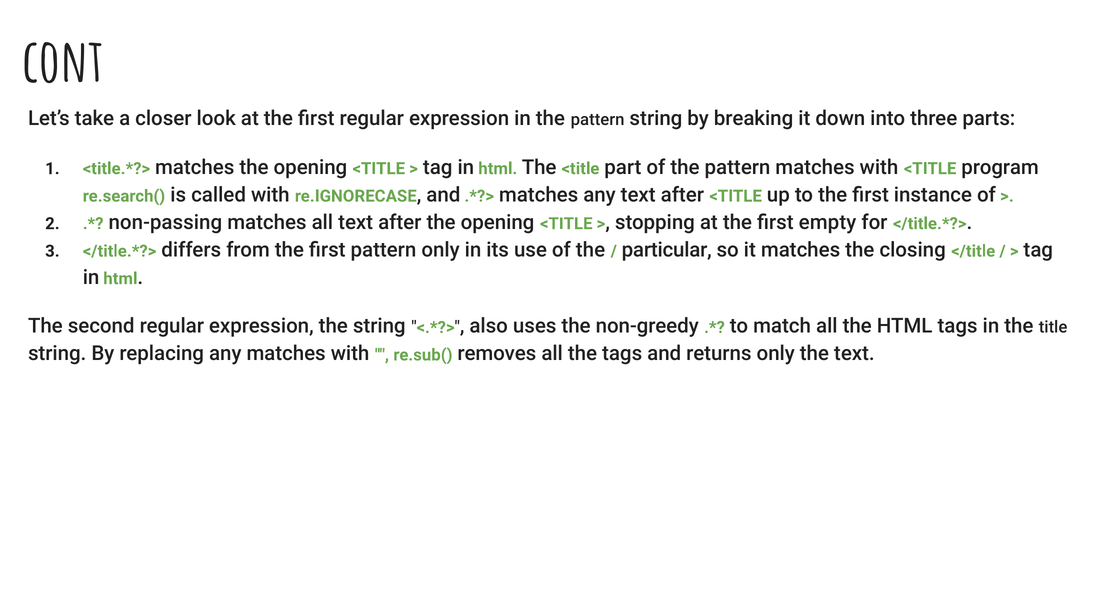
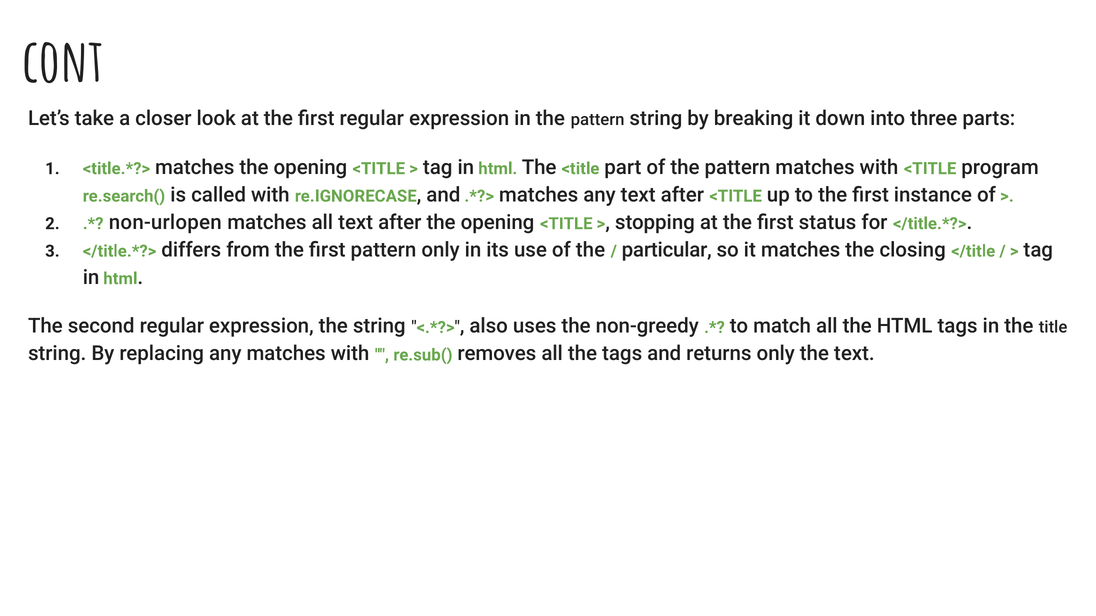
non-passing: non-passing -> non-urlopen (165, 223)
empty: empty -> status (827, 223)
